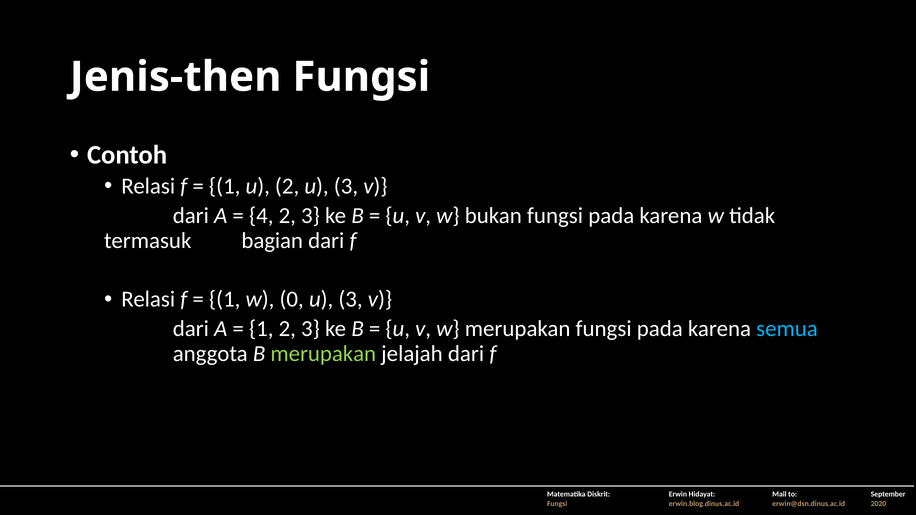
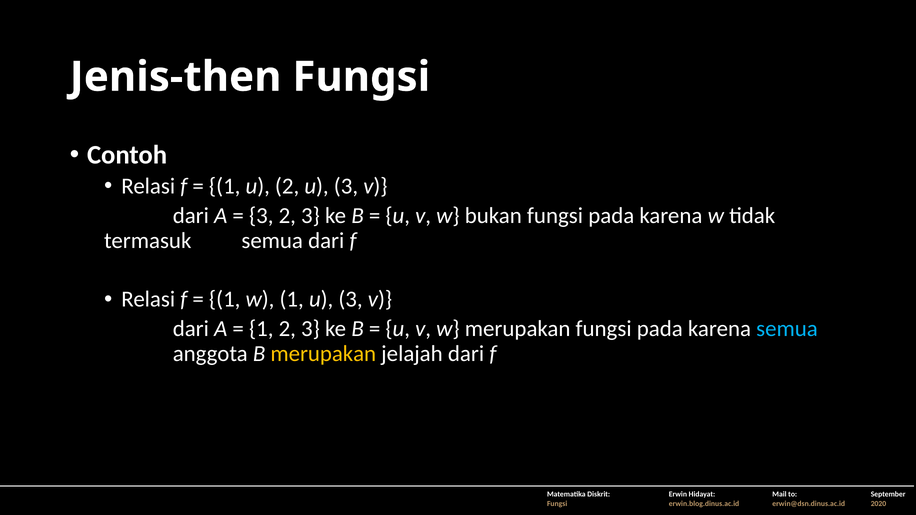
4: 4 -> 3 (261, 216)
termasuk bagian: bagian -> semua (272, 241)
w 0: 0 -> 1 (292, 300)
merupakan colour: light green -> yellow (323, 354)
